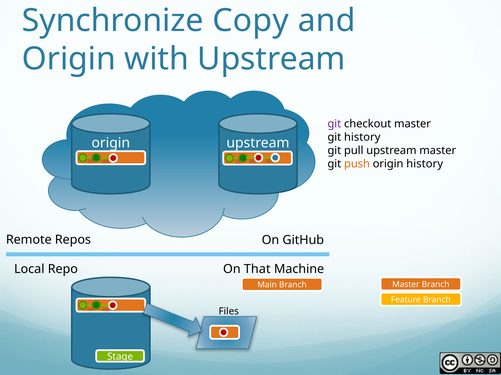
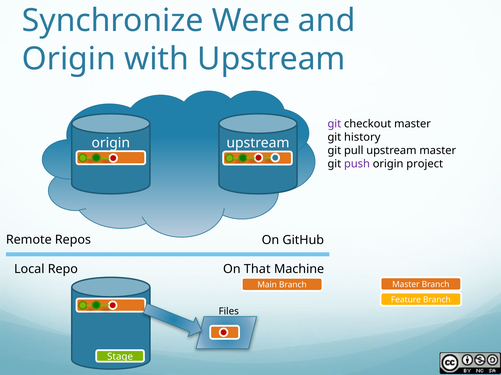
Copy: Copy -> Were (251, 21)
push colour: orange -> purple (357, 164)
origin history: history -> project (425, 164)
